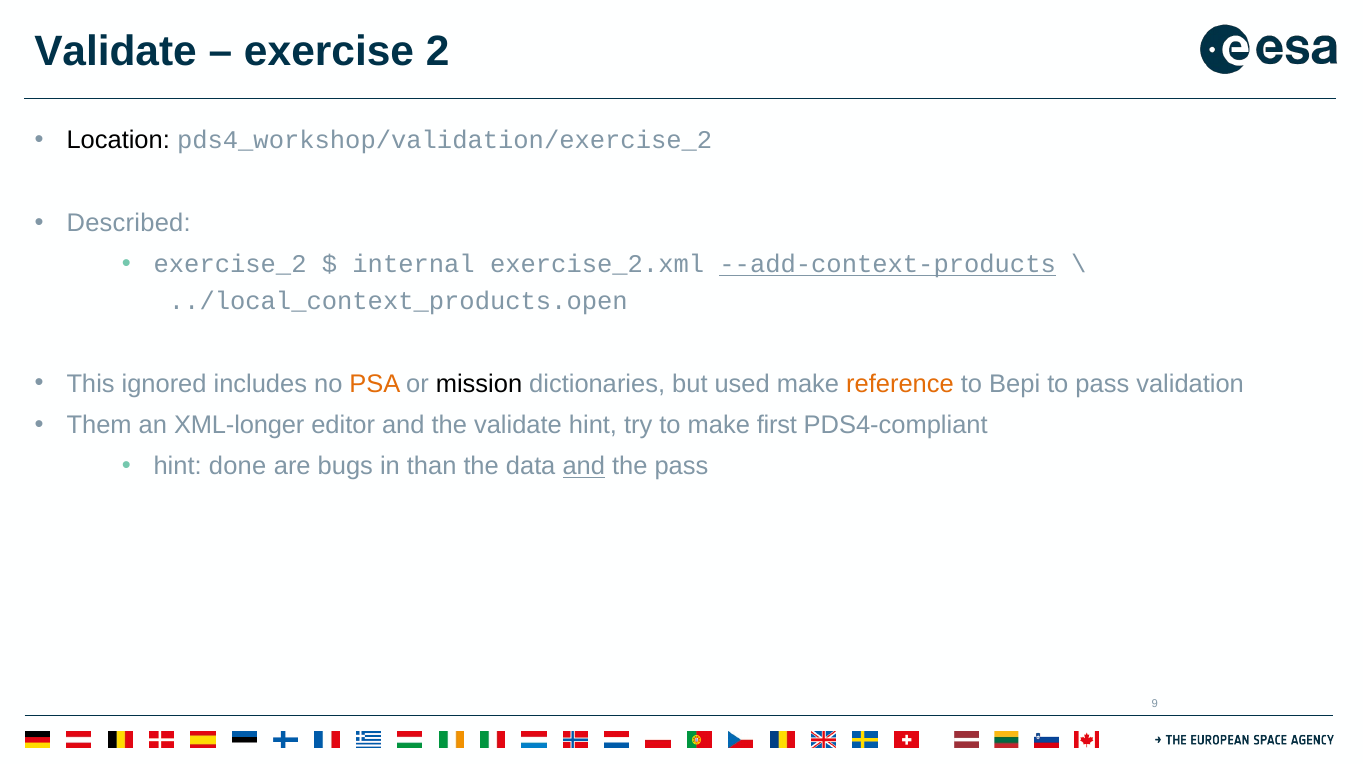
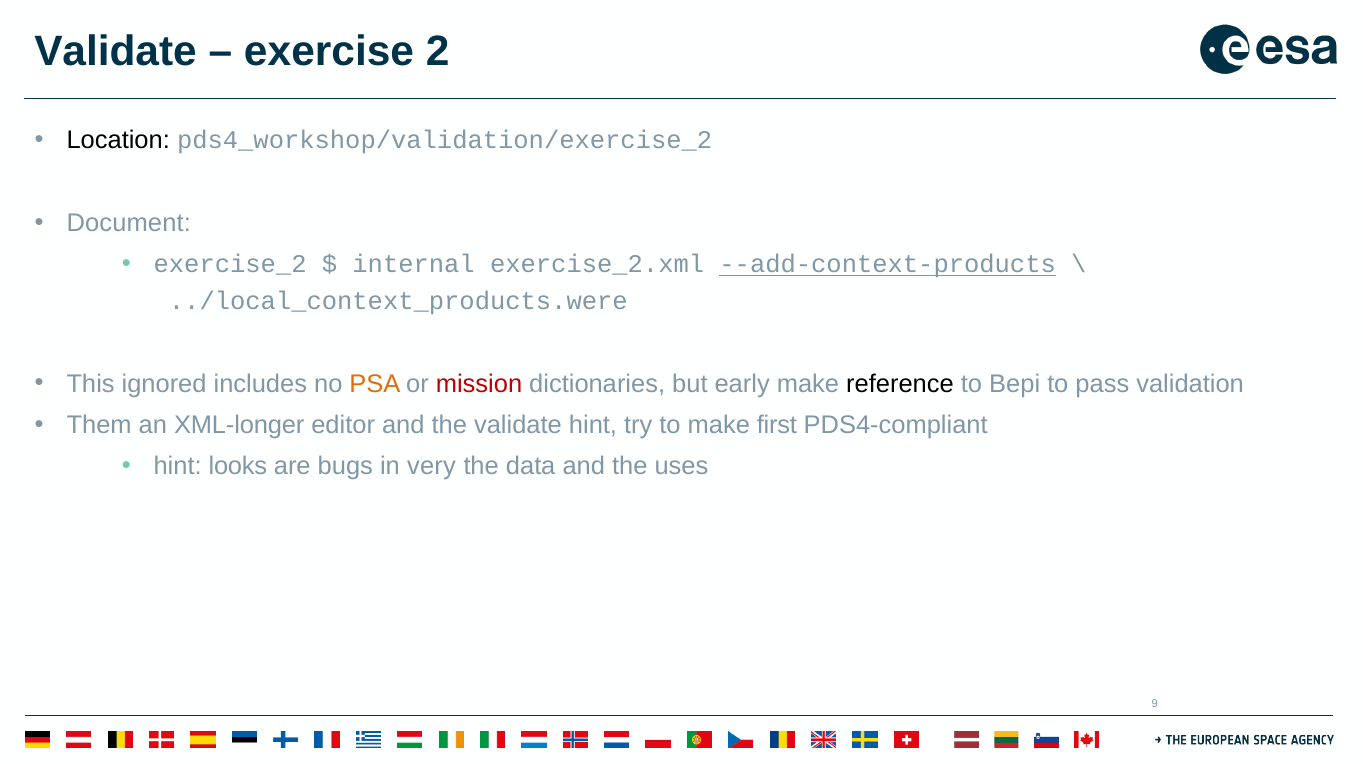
Described: Described -> Document (129, 223)
../local_context_products.open: ../local_context_products.open -> ../local_context_products.were (398, 301)
mission colour: black -> red (479, 384)
used: used -> early (742, 384)
reference colour: orange -> black (900, 384)
done: done -> looks (238, 467)
than: than -> very (432, 467)
and underline: present -> none (584, 467)
the pass: pass -> uses (681, 467)
